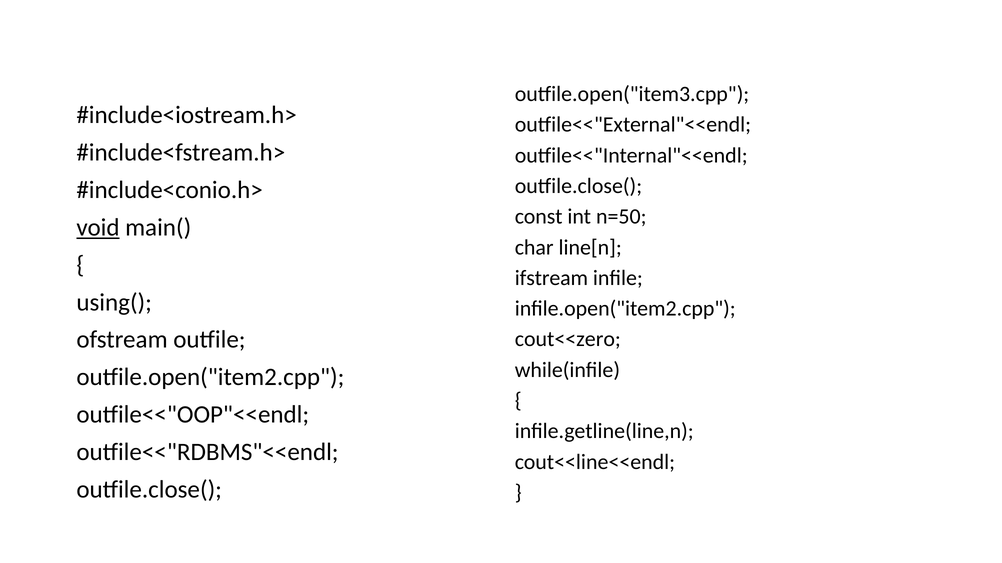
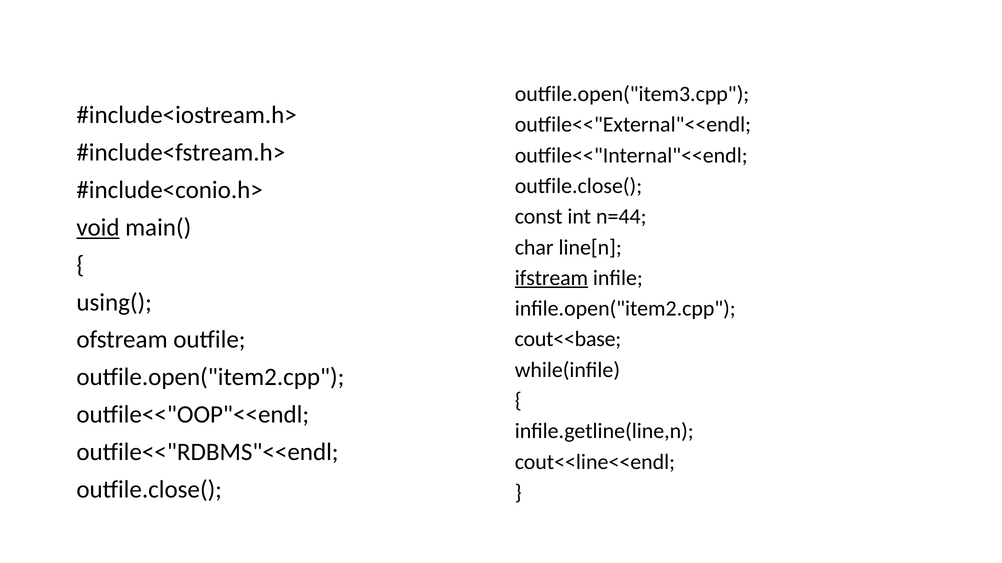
n=50: n=50 -> n=44 (621, 217)
ifstream underline: none -> present (551, 278)
cout<<zero: cout<<zero -> cout<<base (568, 340)
